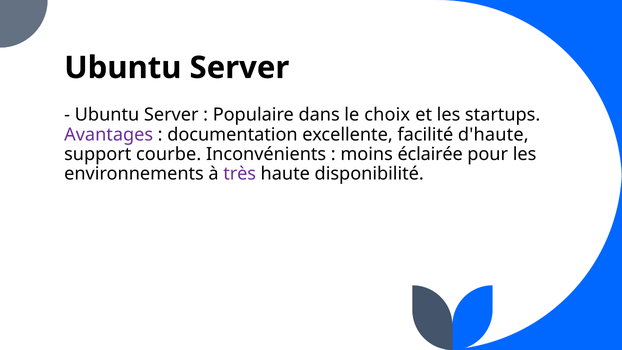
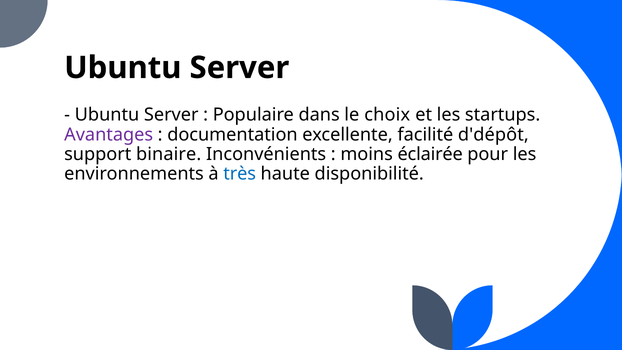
d'haute: d'haute -> d'dépôt (493, 135)
courbe: courbe -> binaire (169, 154)
très colour: purple -> blue (240, 174)
